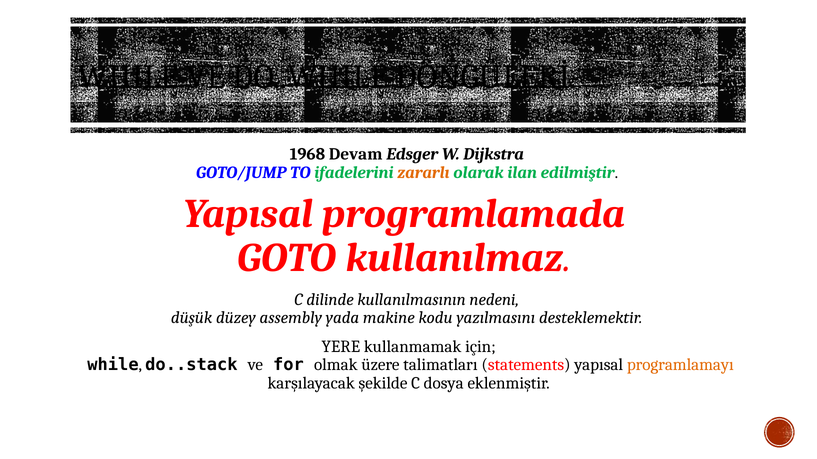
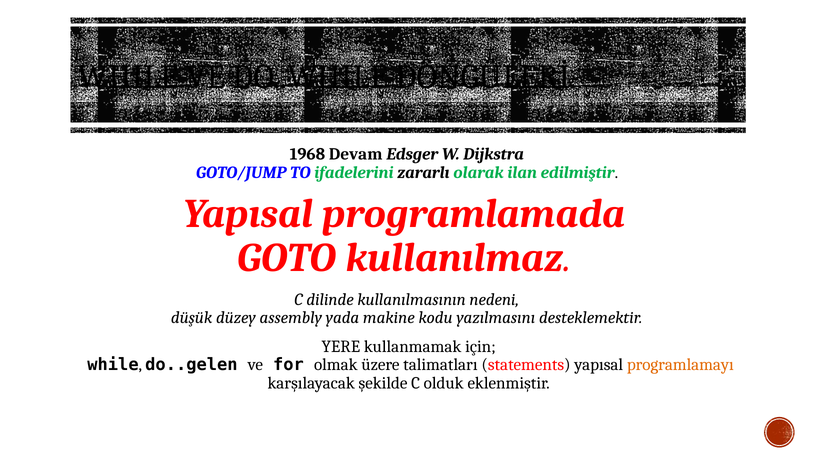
zararlı colour: orange -> black (423, 173)
do..stack: do..stack -> do..gelen (191, 365)
dosya: dosya -> olduk (444, 384)
